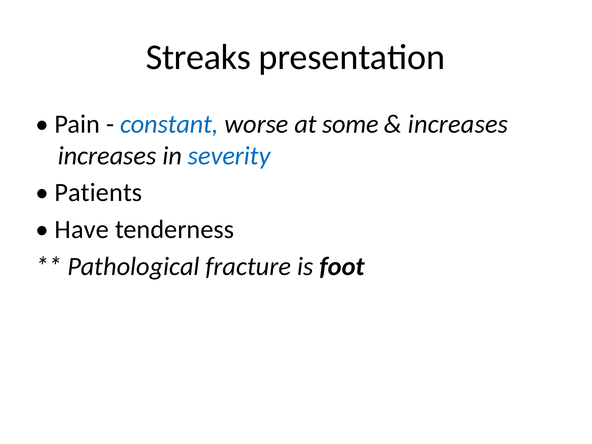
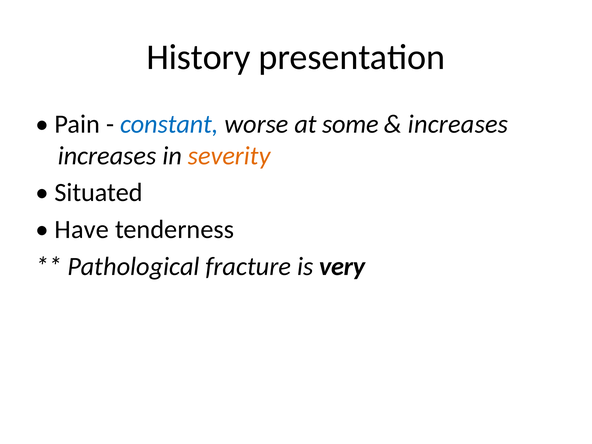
Streaks: Streaks -> History (198, 57)
severity colour: blue -> orange (229, 156)
Patients: Patients -> Situated (99, 193)
foot: foot -> very (342, 266)
